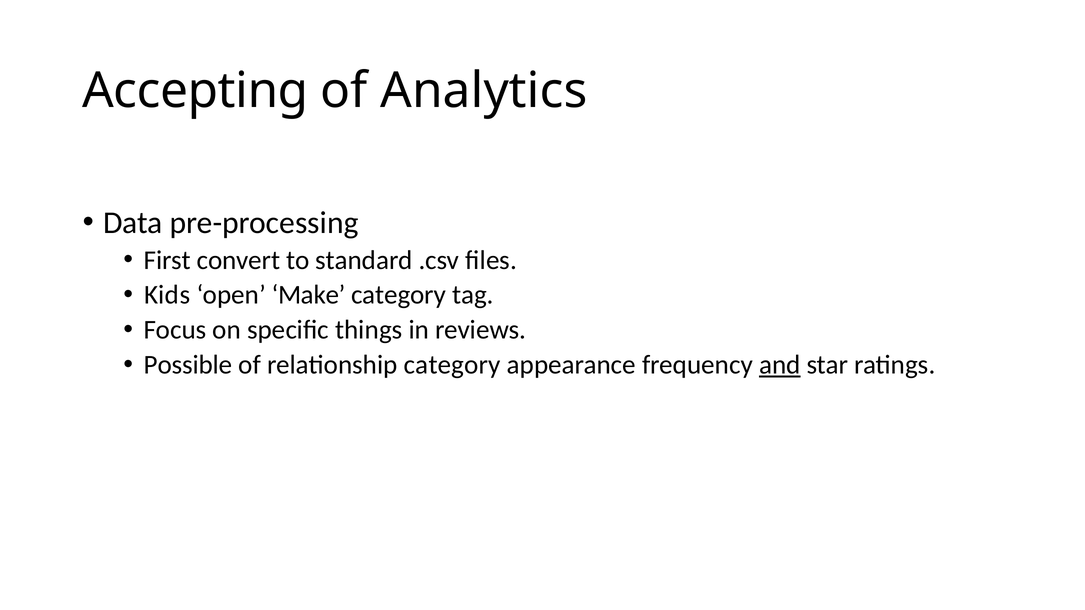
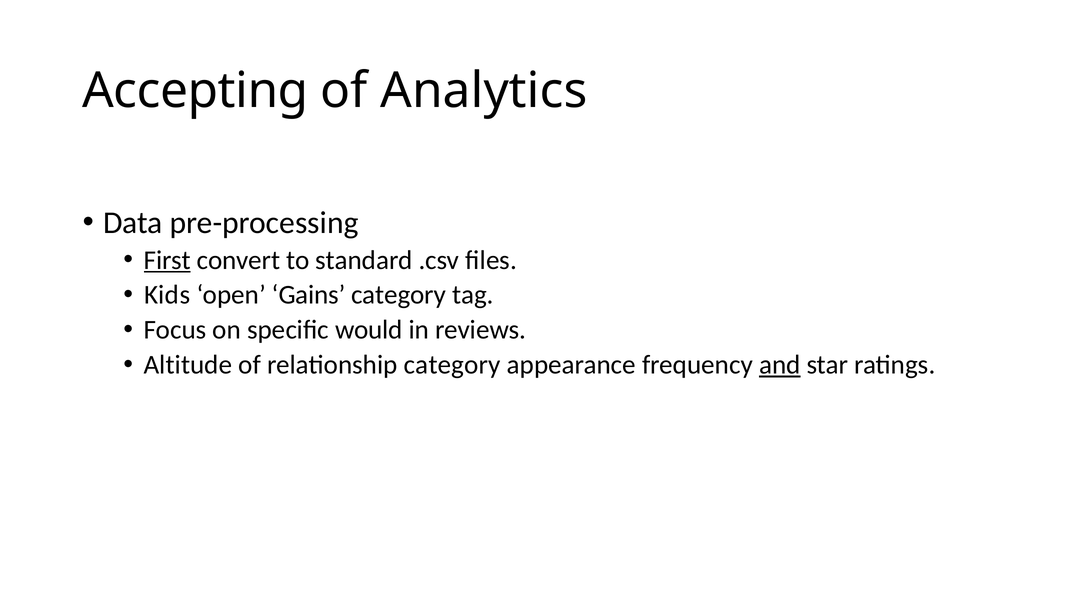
First underline: none -> present (167, 260)
Make: Make -> Gains (309, 295)
things: things -> would (369, 330)
Possible: Possible -> Altitude (188, 365)
